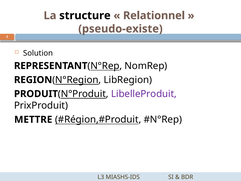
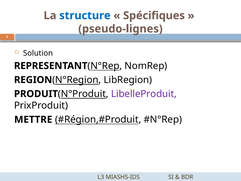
structure colour: black -> blue (85, 16)
Relationnel: Relationnel -> Spécifiques (154, 16)
pseudo-existe: pseudo-existe -> pseudo-lignes (120, 29)
